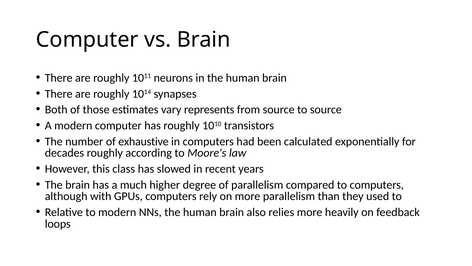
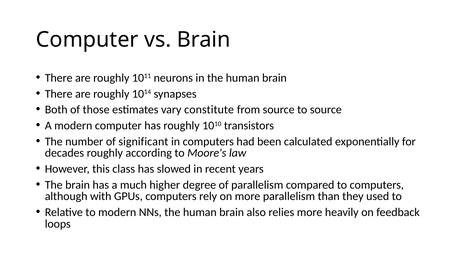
represents: represents -> constitute (209, 109)
exhaustive: exhaustive -> significant (143, 141)
